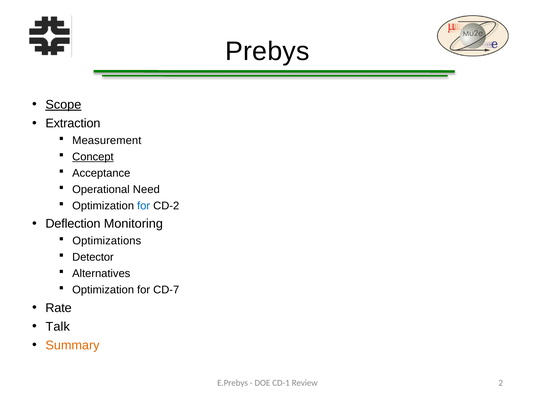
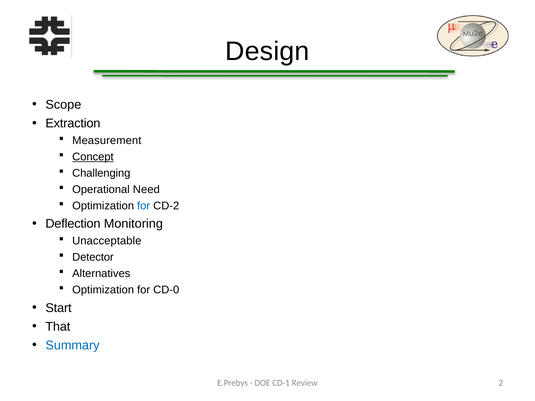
Prebys: Prebys -> Design (267, 51)
Scope underline: present -> none (63, 105)
Acceptance: Acceptance -> Challenging (101, 173)
Optimizations: Optimizations -> Unacceptable (107, 241)
CD-7: CD-7 -> CD-0 (166, 290)
Rate: Rate -> Start (59, 308)
Talk: Talk -> That (58, 327)
Summary colour: orange -> blue (73, 345)
